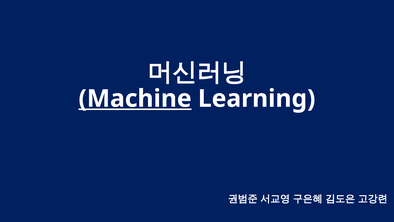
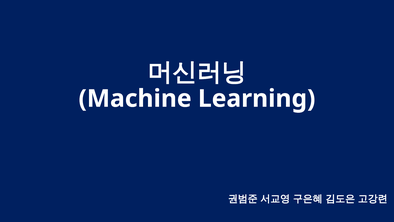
Machine underline: present -> none (135, 98)
